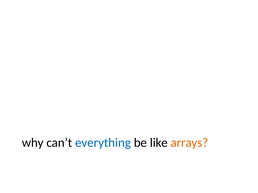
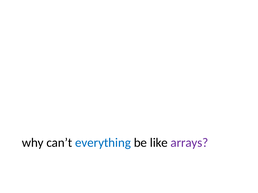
arrays colour: orange -> purple (189, 143)
